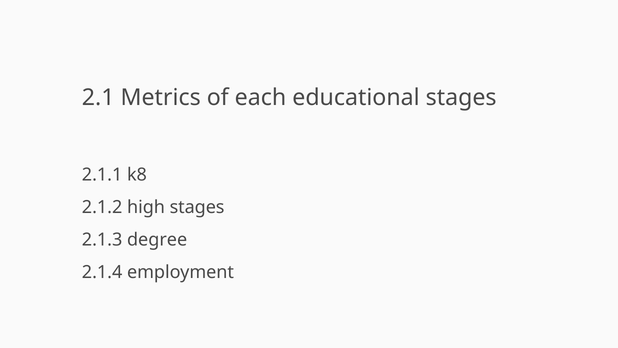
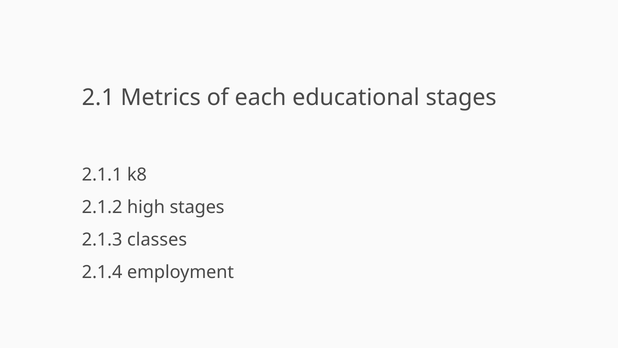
degree: degree -> classes (157, 240)
